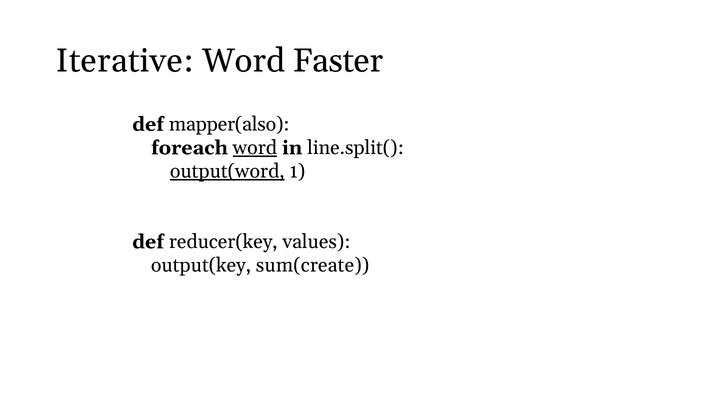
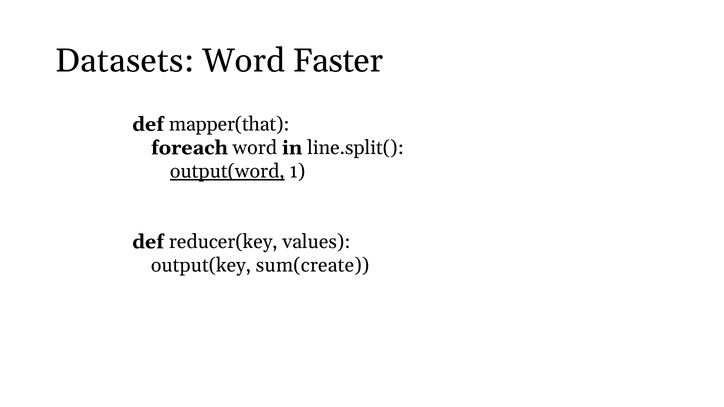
Iterative: Iterative -> Datasets (125, 61)
mapper(also: mapper(also -> mapper(that (229, 124)
word underline: present -> none (255, 148)
